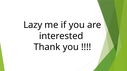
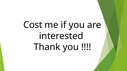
Lazy: Lazy -> Cost (33, 25)
